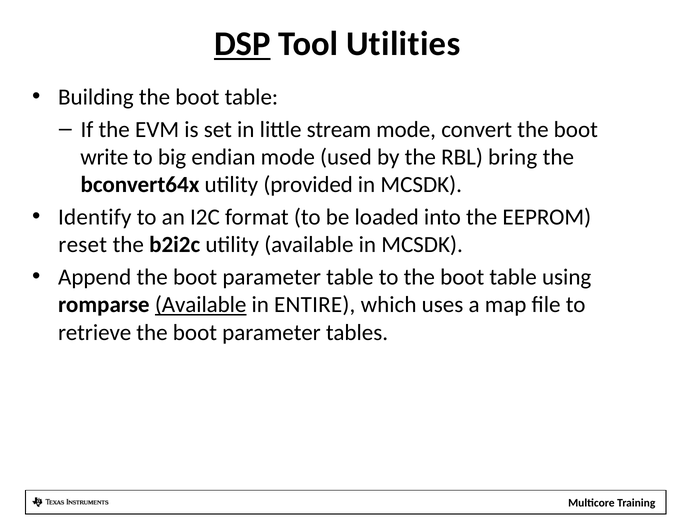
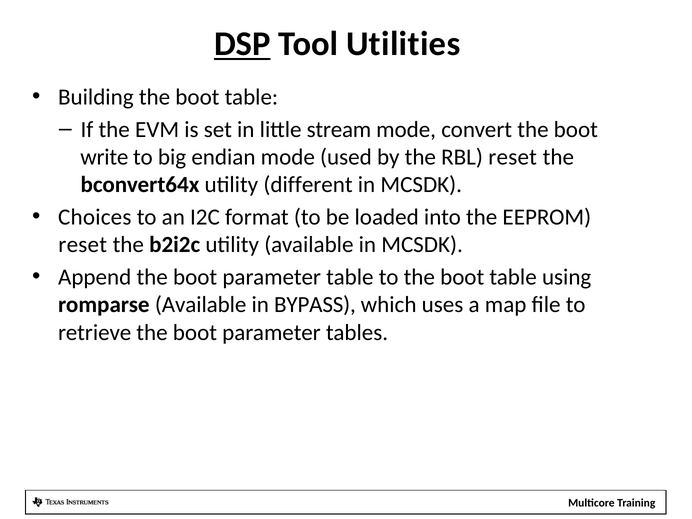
RBL bring: bring -> reset (513, 157)
provided: provided -> different (308, 185)
Identify: Identify -> Choices (95, 217)
Available underline: present -> none (201, 305)
ENTIRE: ENTIRE -> BYPASS (315, 305)
